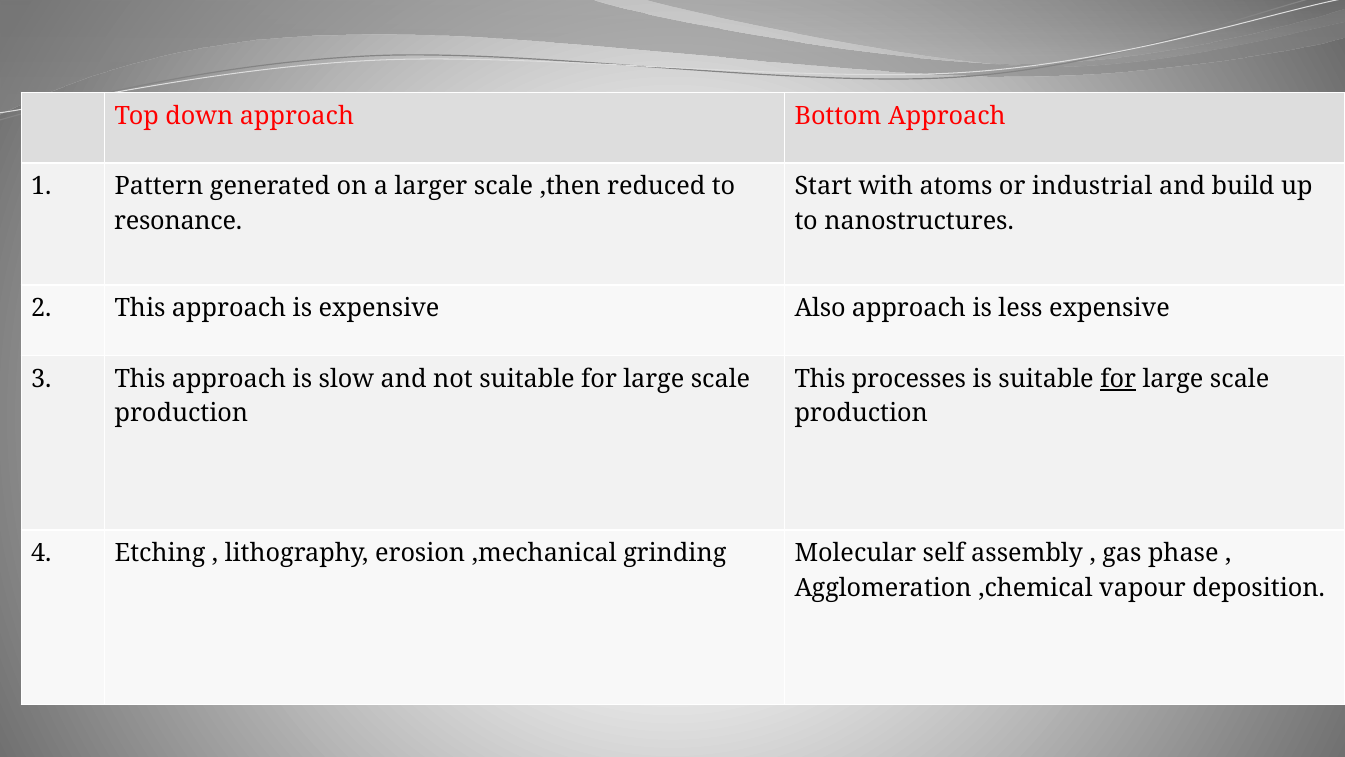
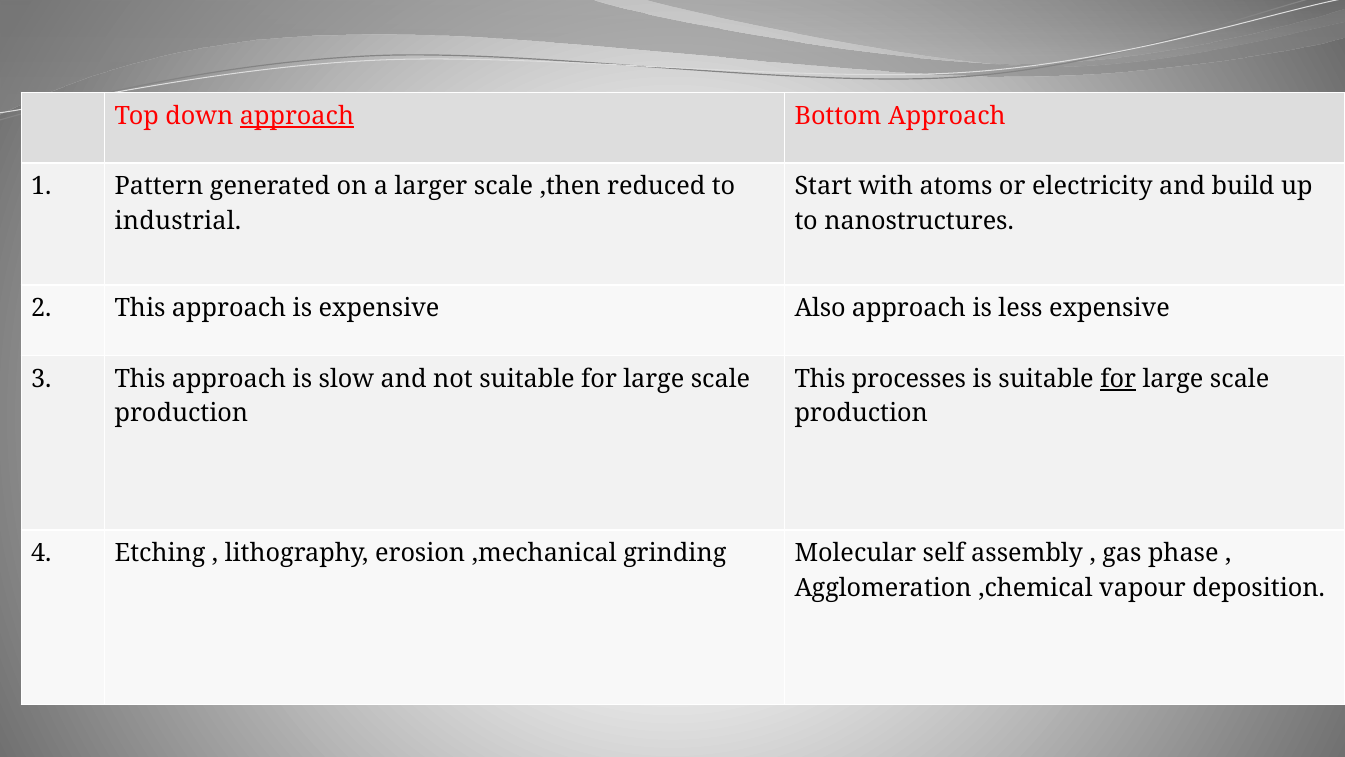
approach underline: none -> present (297, 116)
industrial: industrial -> electricity (1092, 187)
resonance: resonance -> industrial (178, 221)
